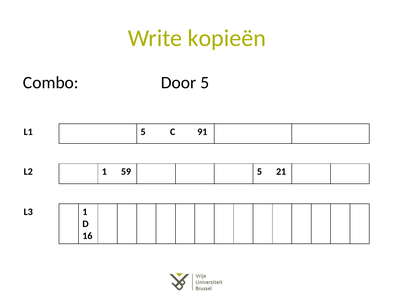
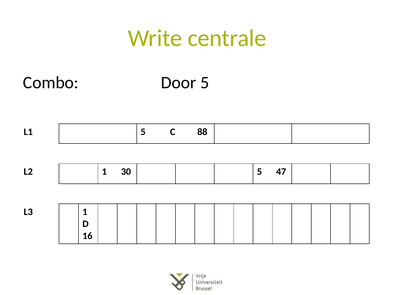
kopieën: kopieën -> centrale (227, 38)
91: 91 -> 88 (202, 132)
59: 59 -> 30 (126, 172)
21: 21 -> 47 (281, 172)
